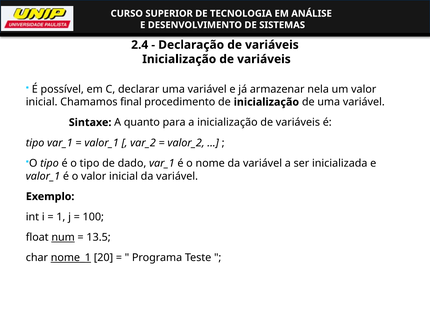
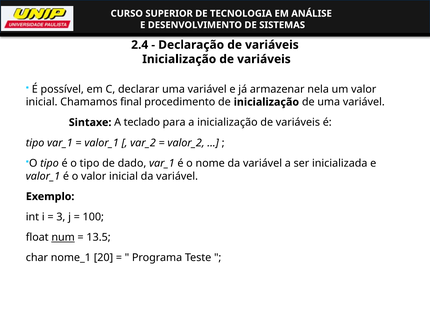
quanto: quanto -> teclado (142, 123)
1: 1 -> 3 (61, 217)
nome_1 underline: present -> none (71, 258)
